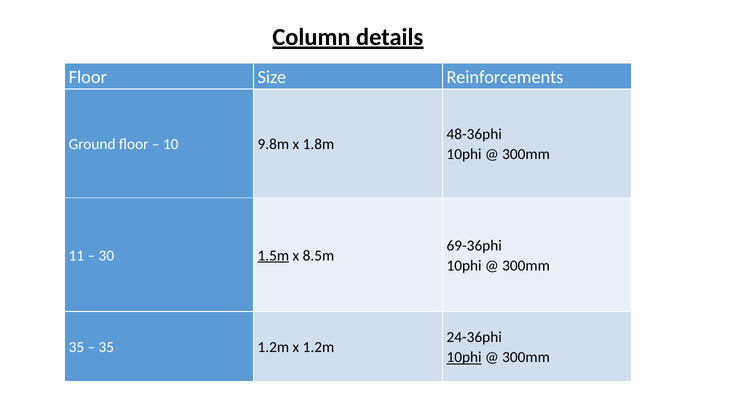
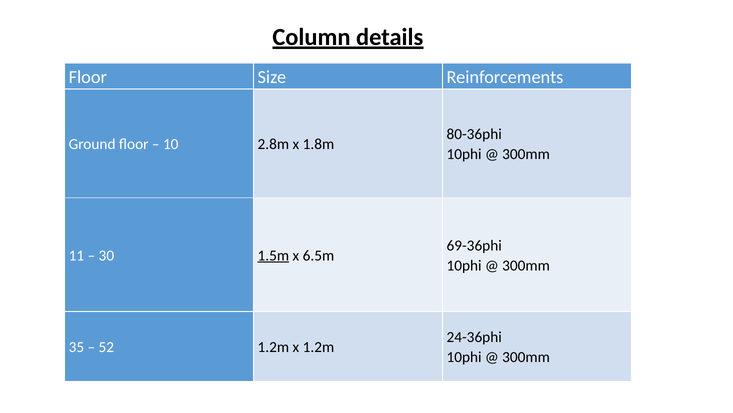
48-36phi: 48-36phi -> 80-36phi (474, 134)
9.8m: 9.8m -> 2.8m (273, 144)
8.5m: 8.5m -> 6.5m (318, 255)
35: 35 -> 52 (106, 347)
10phi underline: present -> none (464, 357)
